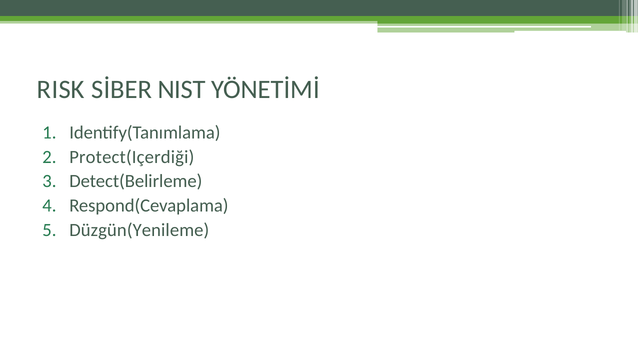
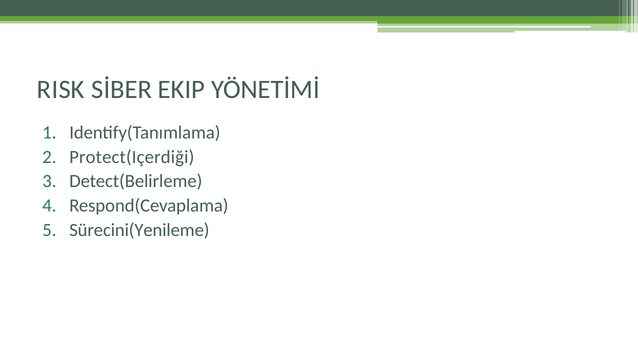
NIST: NIST -> EKIP (181, 90)
Düzgün(Yenileme: Düzgün(Yenileme -> Sürecini(Yenileme (139, 230)
